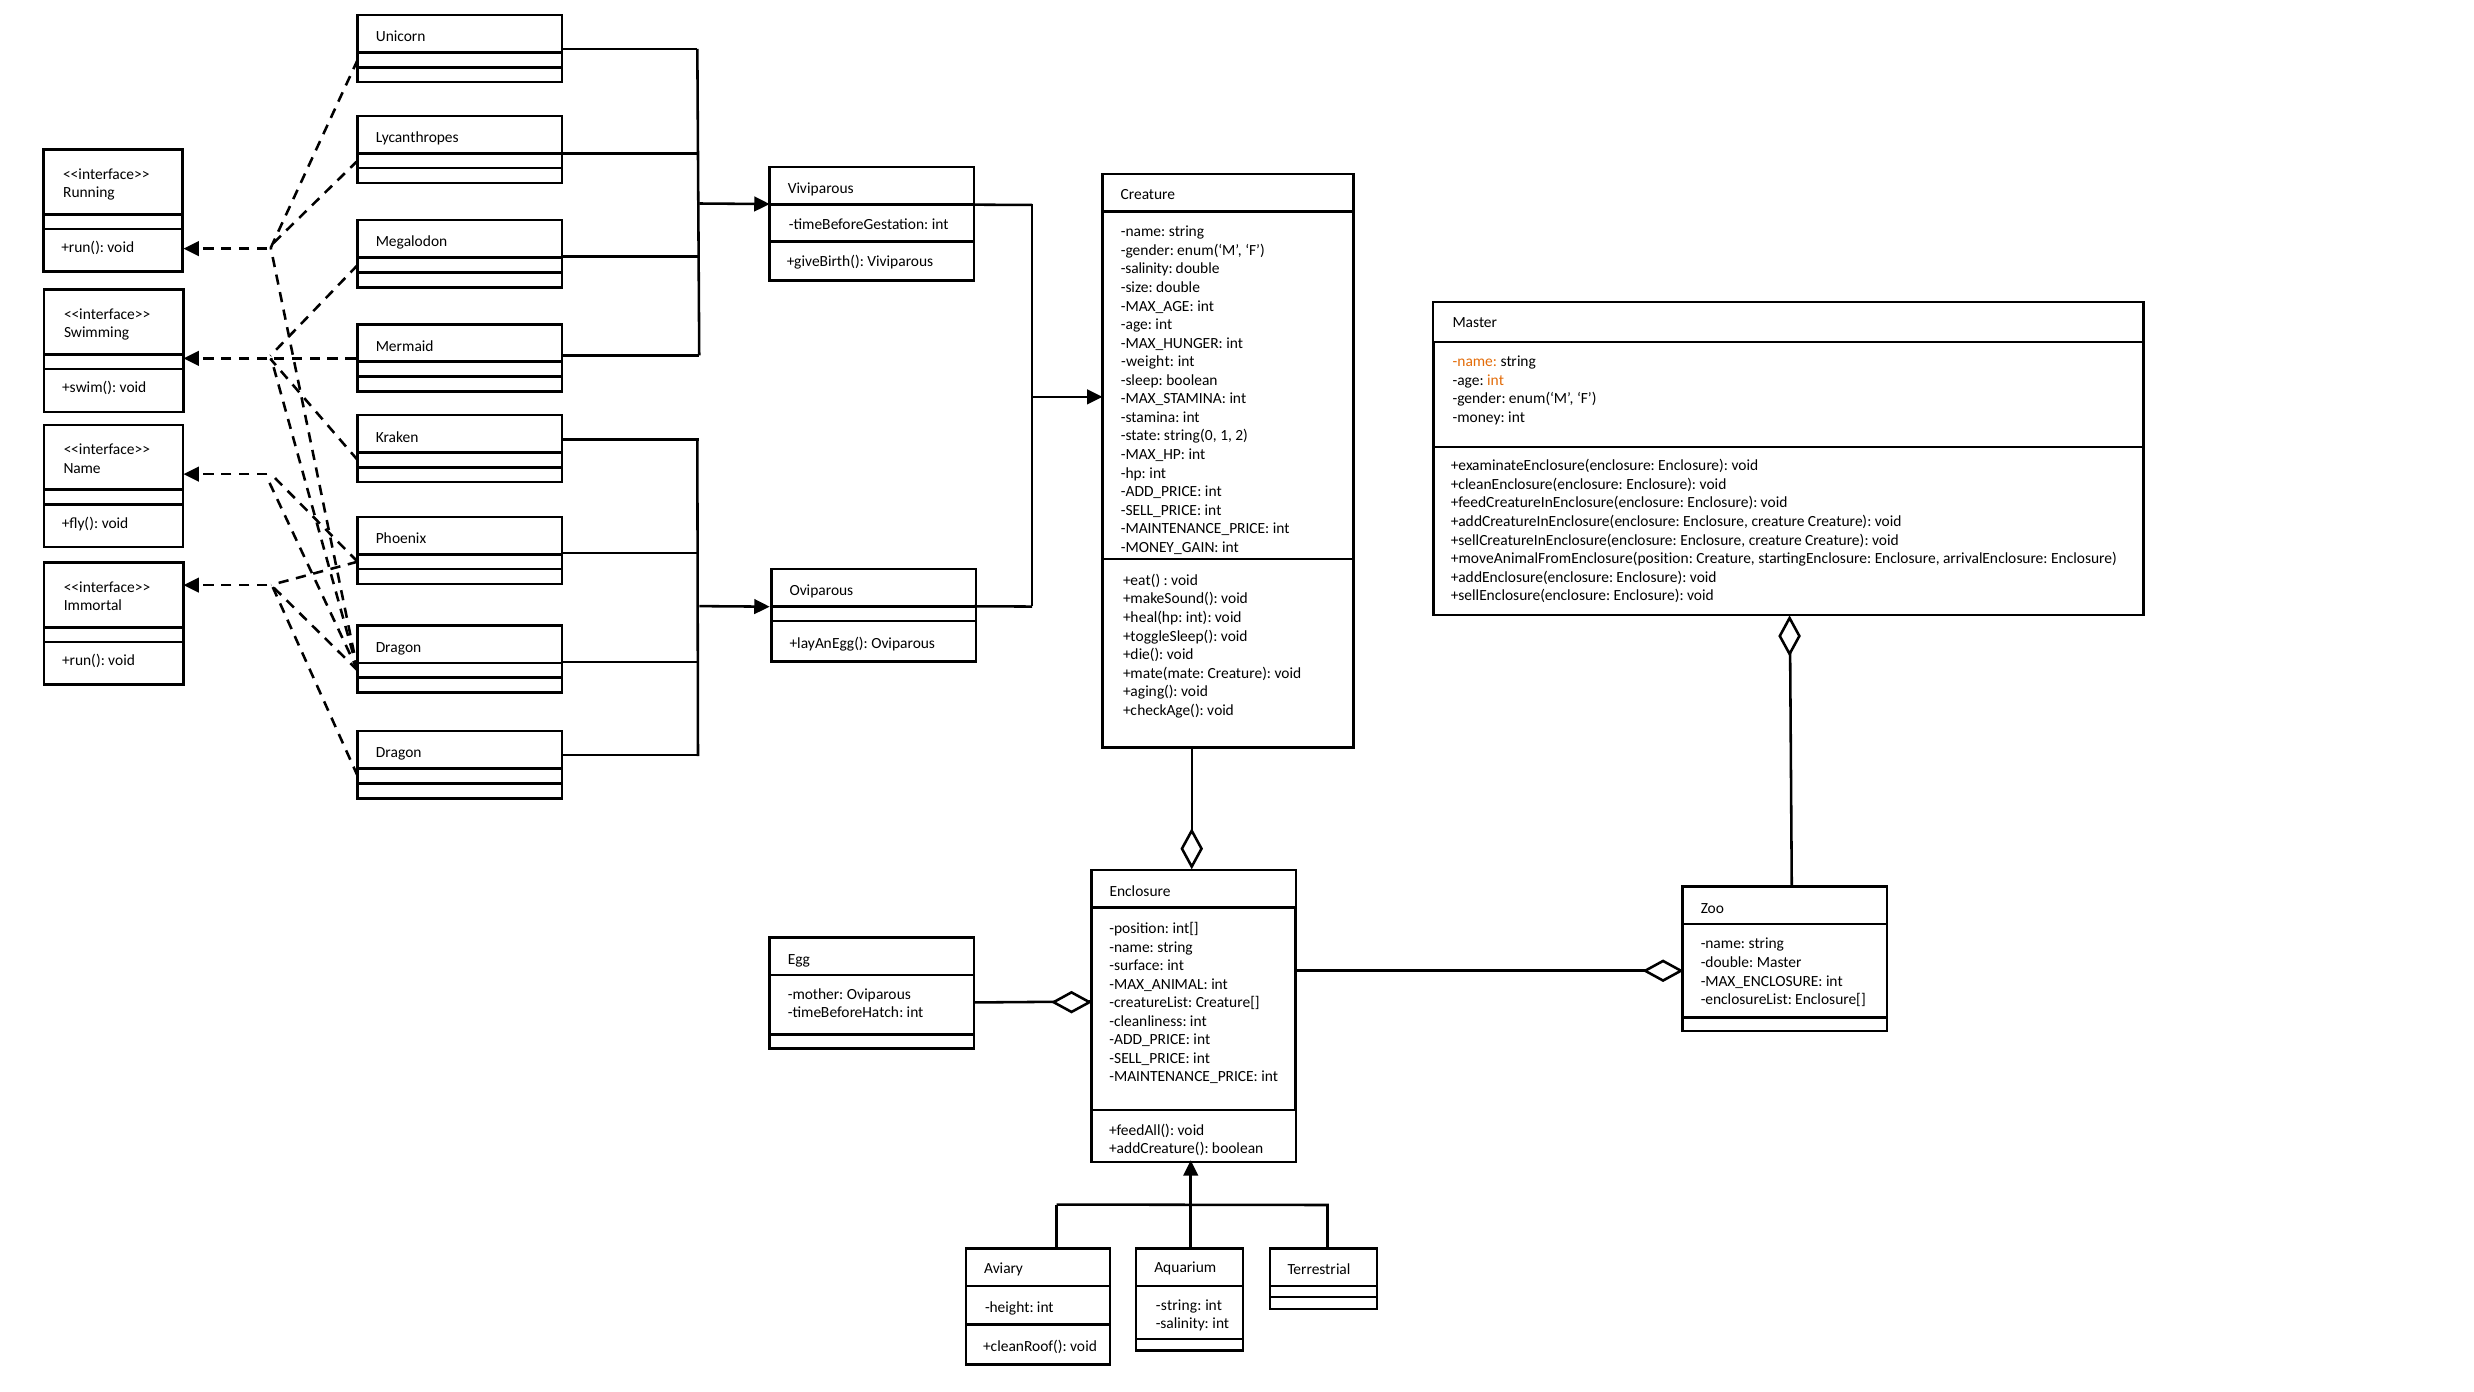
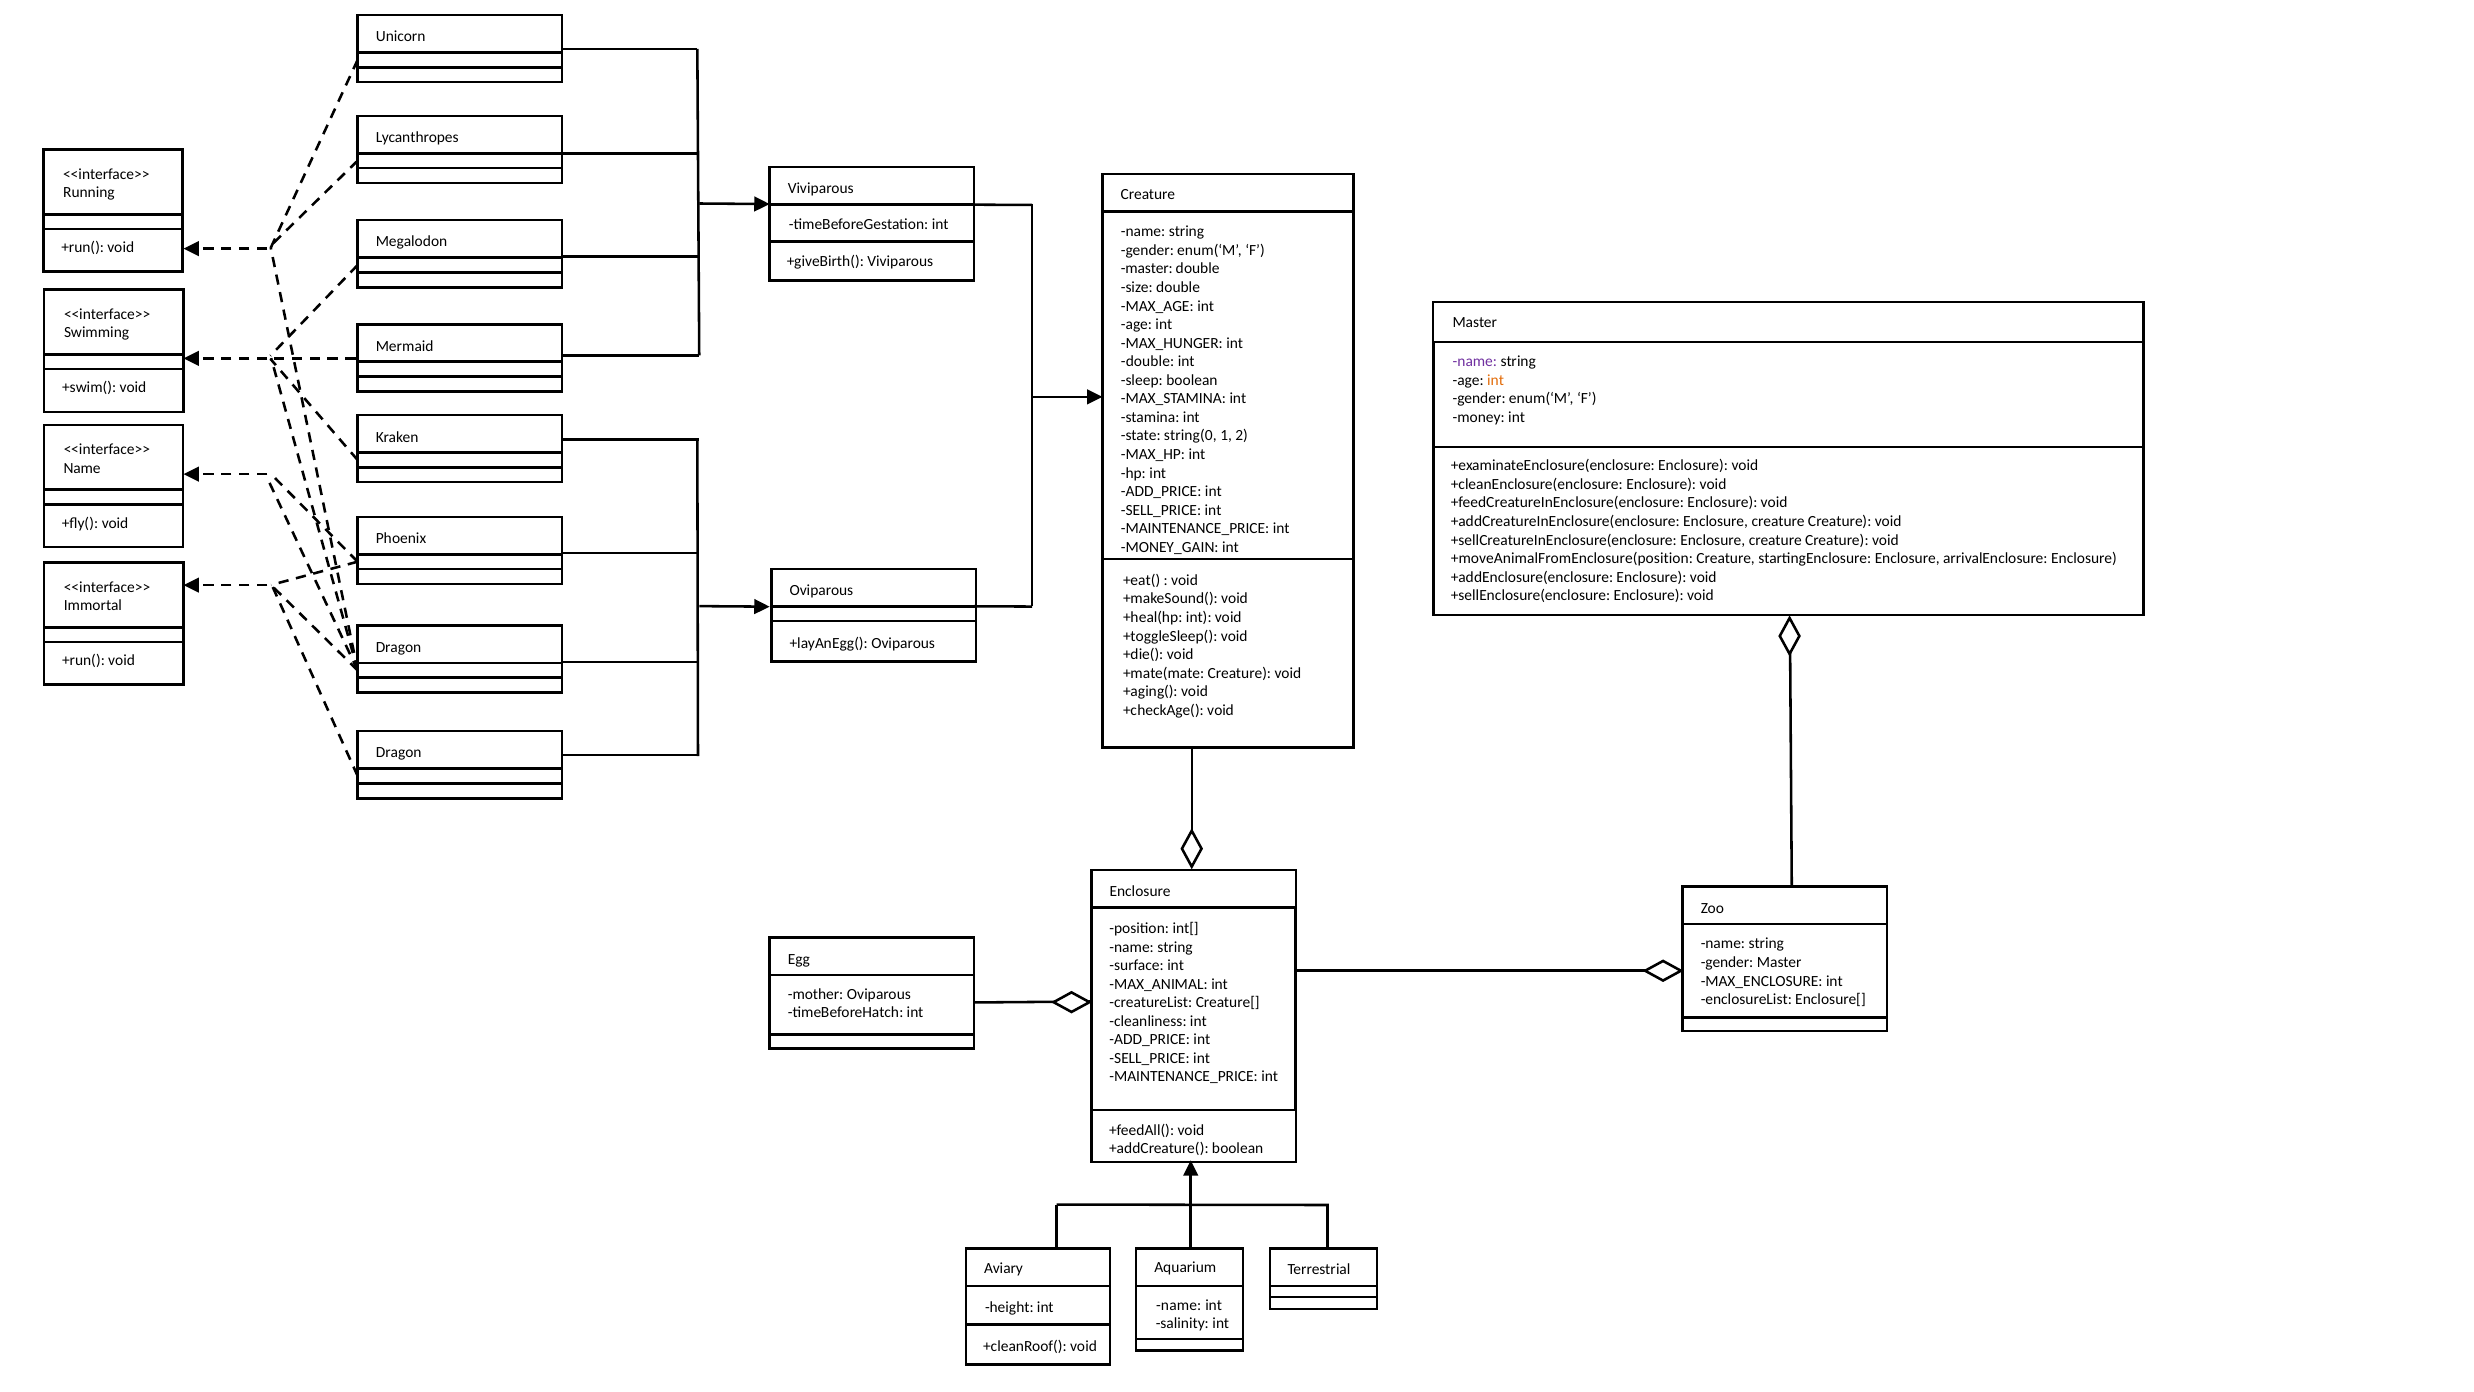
salinity: salinity -> master (1147, 269)
name colour: orange -> purple (1475, 361)
weight: weight -> double (1148, 362)
double: double -> gender (1727, 962)
string: string -> name (1179, 1305)
